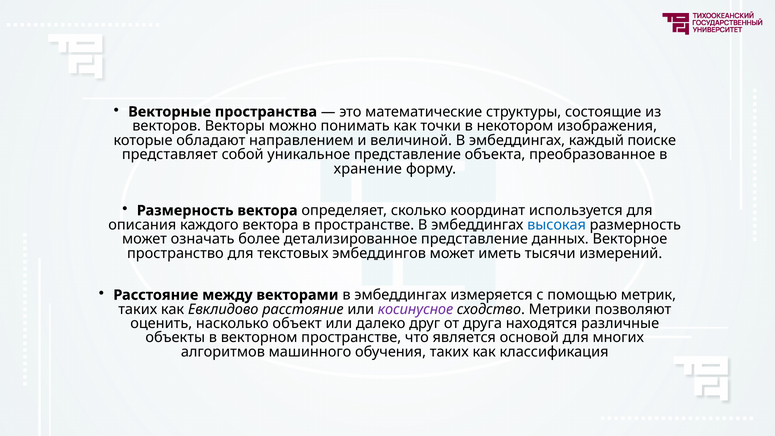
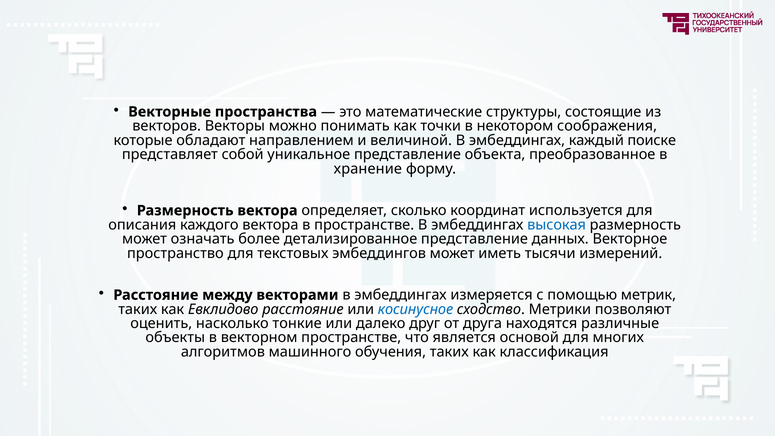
изображения: изображения -> соображения (607, 126)
косинусное colour: purple -> blue (415, 309)
объект: объект -> тонкие (297, 323)
